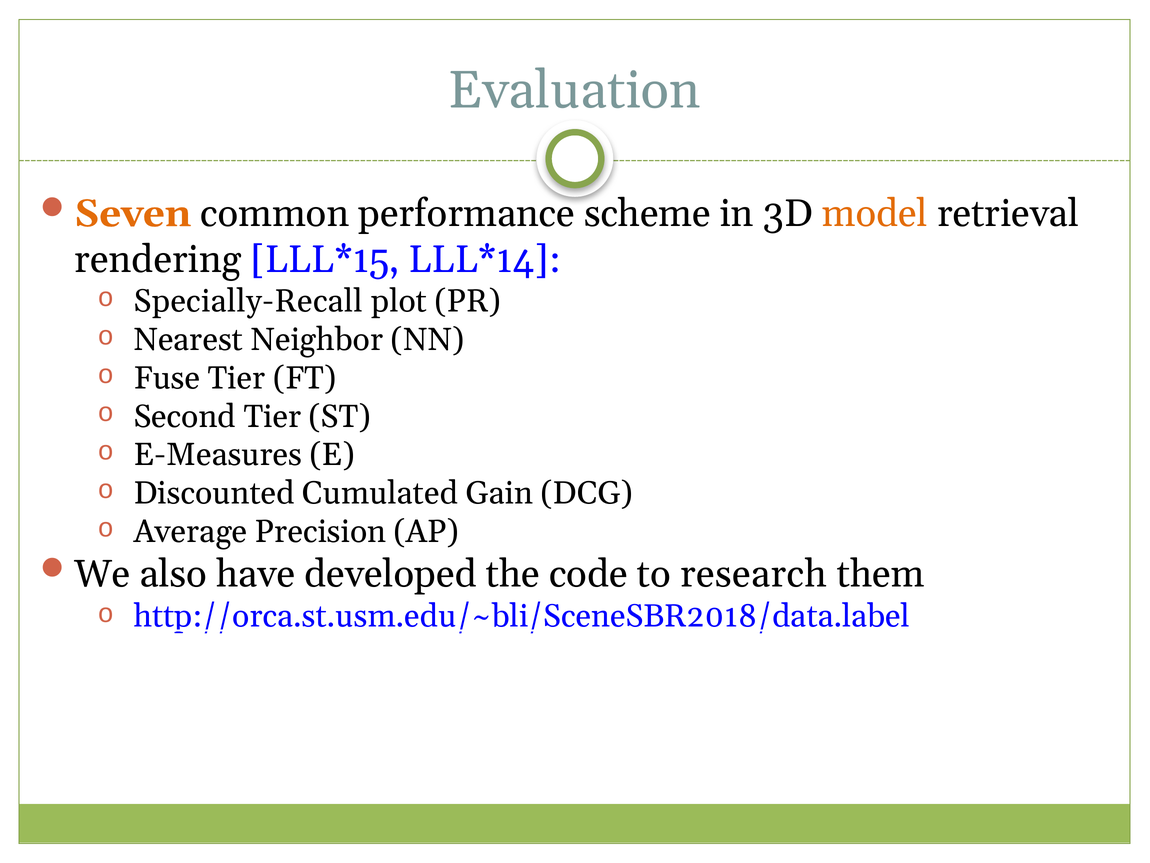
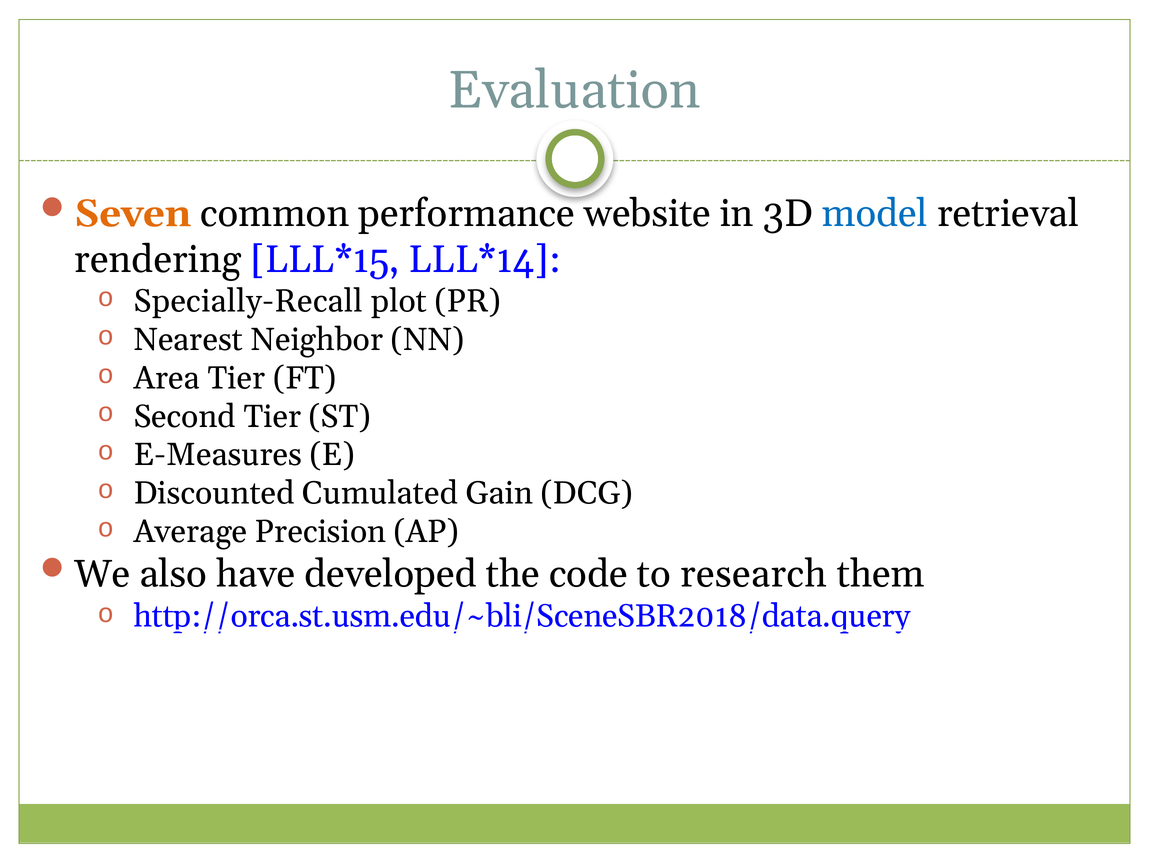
scheme: scheme -> website (647, 213)
model colour: orange -> blue (875, 213)
Fuse: Fuse -> Area (167, 378)
http://orca.st.usm.edu/~bli/SceneSBR2018/data.label: http://orca.st.usm.edu/~bli/SceneSBR2018/data.label -> http://orca.st.usm.edu/~bli/SceneSBR2018/data.query (522, 616)
